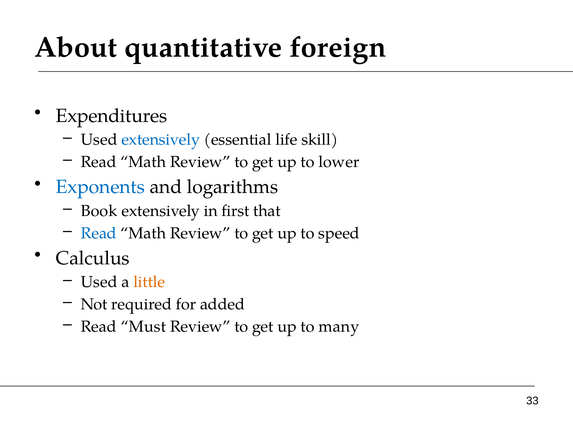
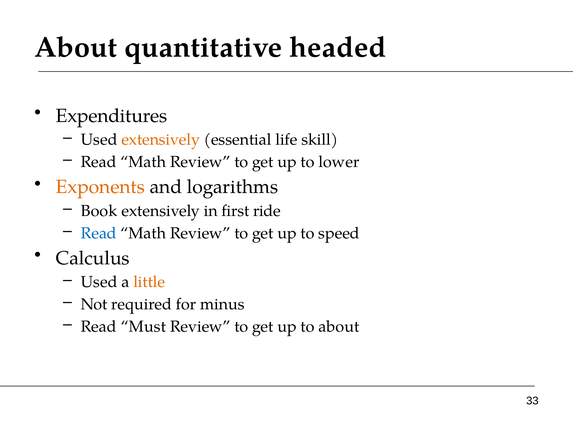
foreign: foreign -> headed (338, 47)
extensively colour: blue -> orange (161, 140)
Exponents colour: blue -> orange (100, 187)
that: that -> ride (267, 211)
added: added -> minus (222, 305)
to many: many -> about (339, 327)
